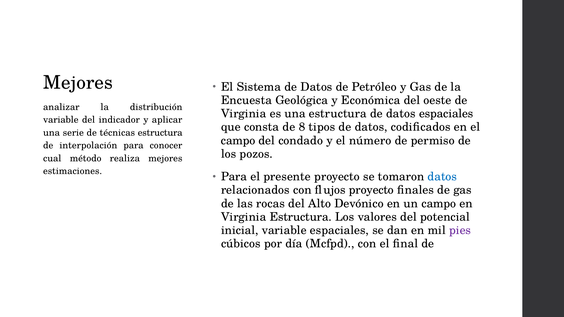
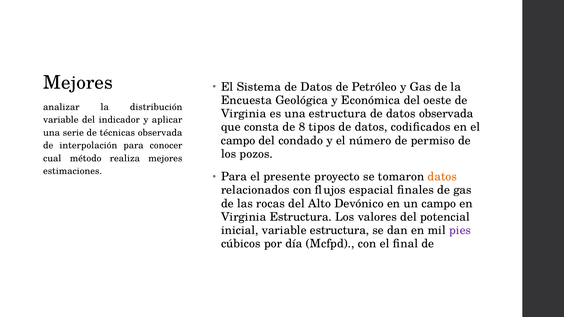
datos espaciales: espaciales -> observada (446, 114)
técnicas estructura: estructura -> observada (160, 133)
datos colour: blue -> orange (442, 177)
flujos proyecto: proyecto -> espacial (371, 190)
variable espaciales: espaciales -> estructura (340, 230)
